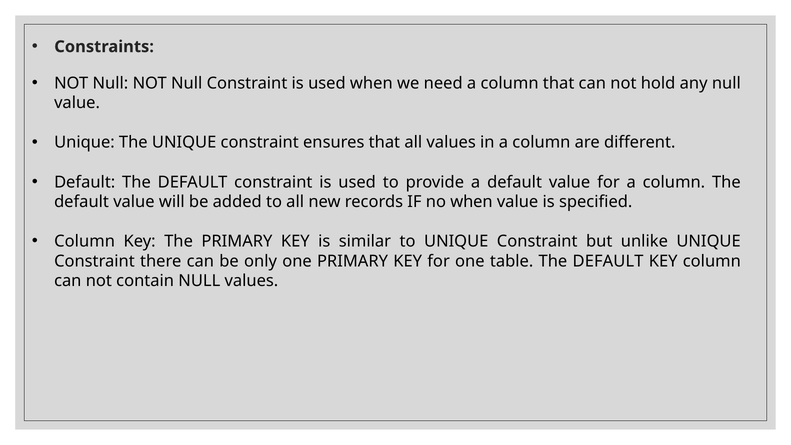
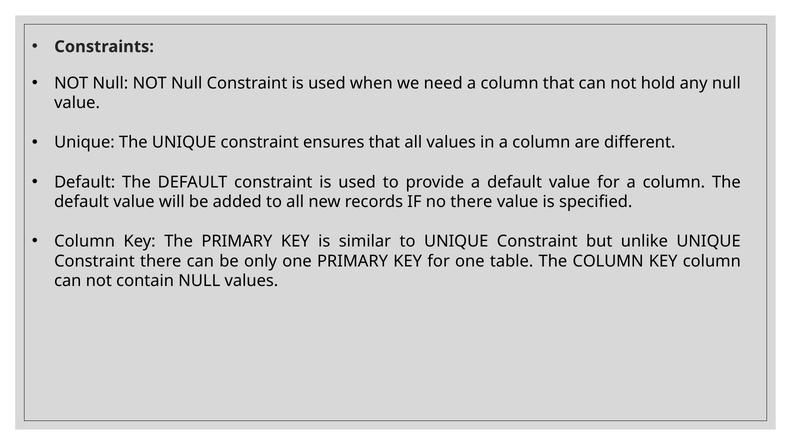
no when: when -> there (471, 202)
table The DEFAULT: DEFAULT -> COLUMN (608, 261)
